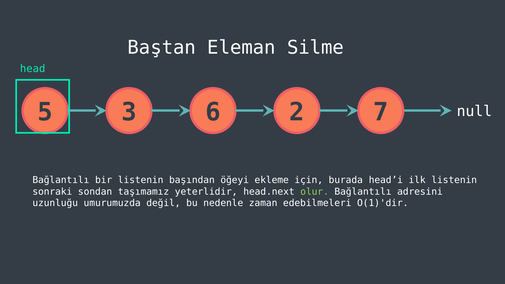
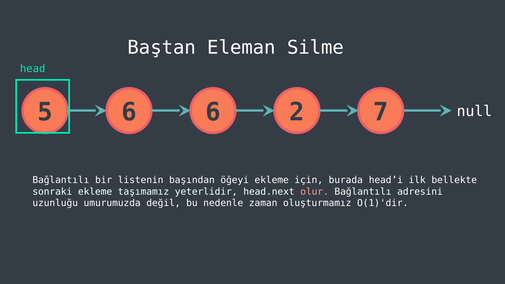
5 3: 3 -> 6 (129, 112)
ilk listenin: listenin -> bellekte (454, 180)
sonraki sondan: sondan -> ekleme (95, 192)
olur colour: light green -> pink (315, 192)
edebilmeleri: edebilmeleri -> oluşturmamız (317, 203)
